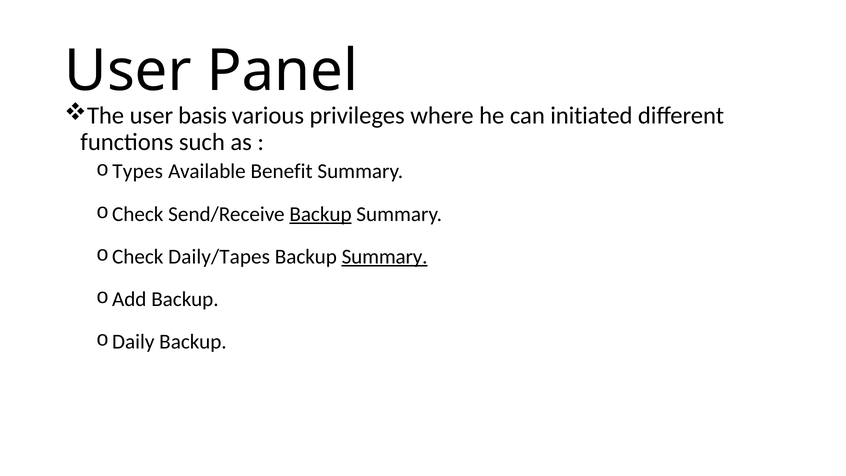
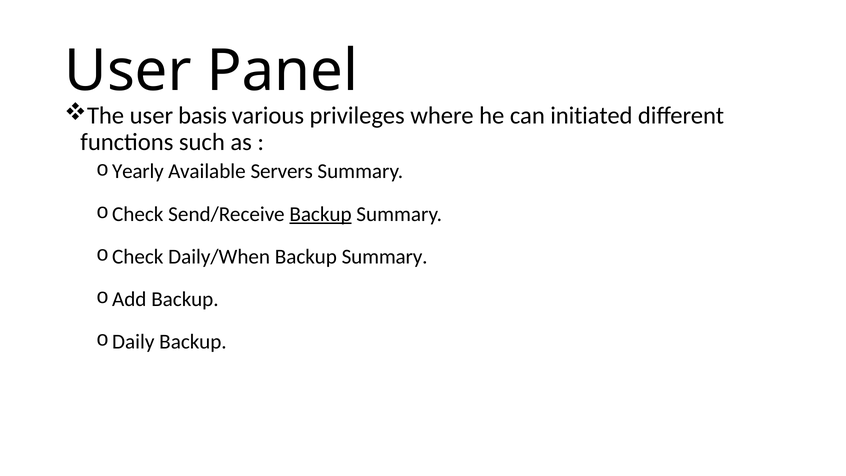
Types: Types -> Yearly (138, 171)
Benefit: Benefit -> Servers (282, 171)
Daily/Tapes: Daily/Tapes -> Daily/When (219, 257)
Summary underline: present -> none (385, 257)
